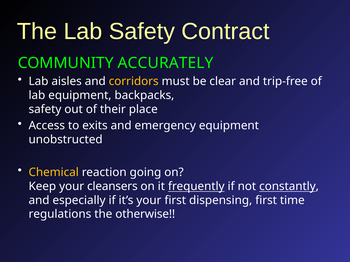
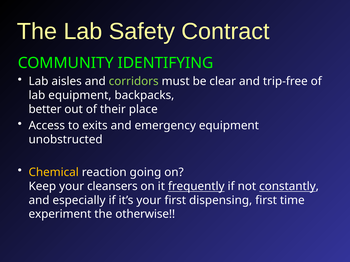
ACCURATELY: ACCURATELY -> IDENTIFYING (166, 63)
corridors colour: yellow -> light green (134, 82)
safety: safety -> better (45, 110)
regulations: regulations -> experiment (60, 215)
